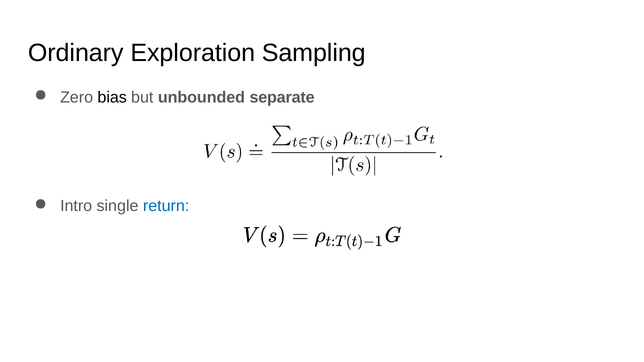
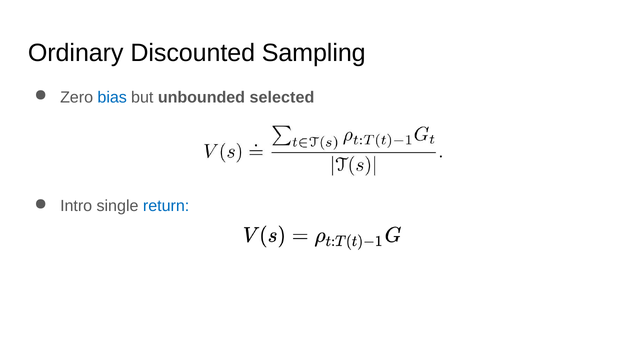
Exploration: Exploration -> Discounted (193, 53)
bias colour: black -> blue (112, 97)
separate: separate -> selected (282, 97)
